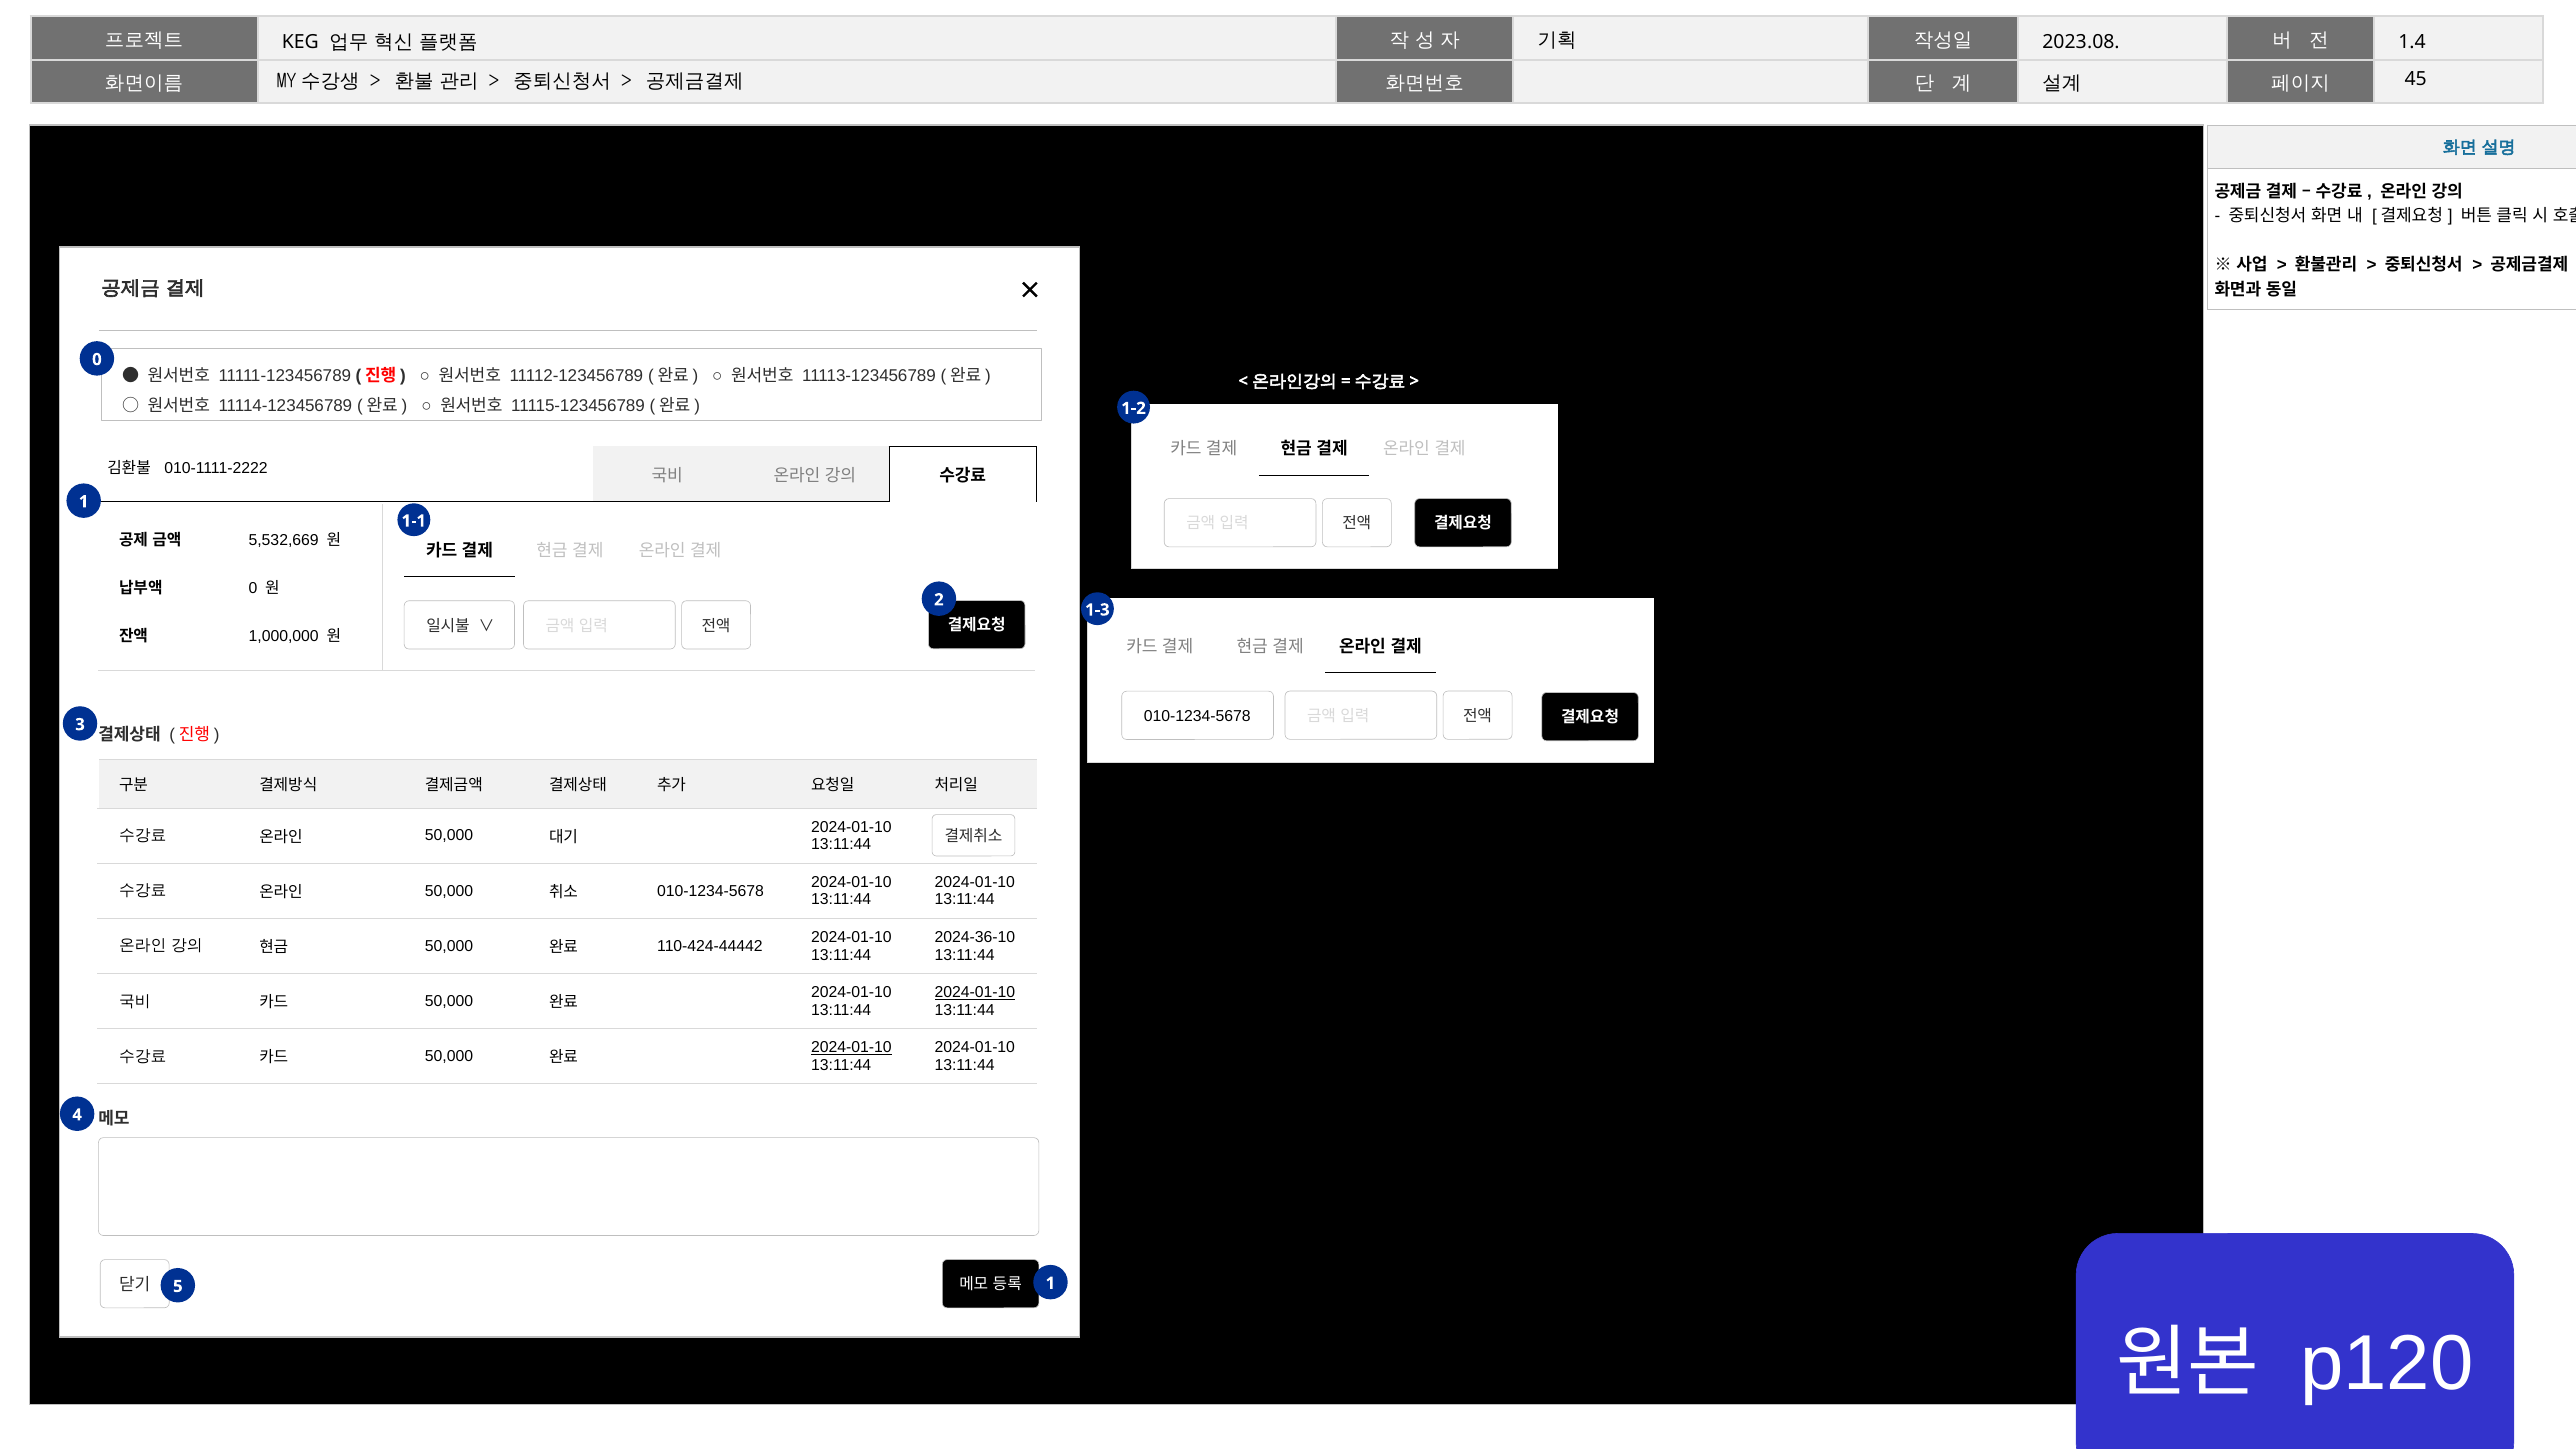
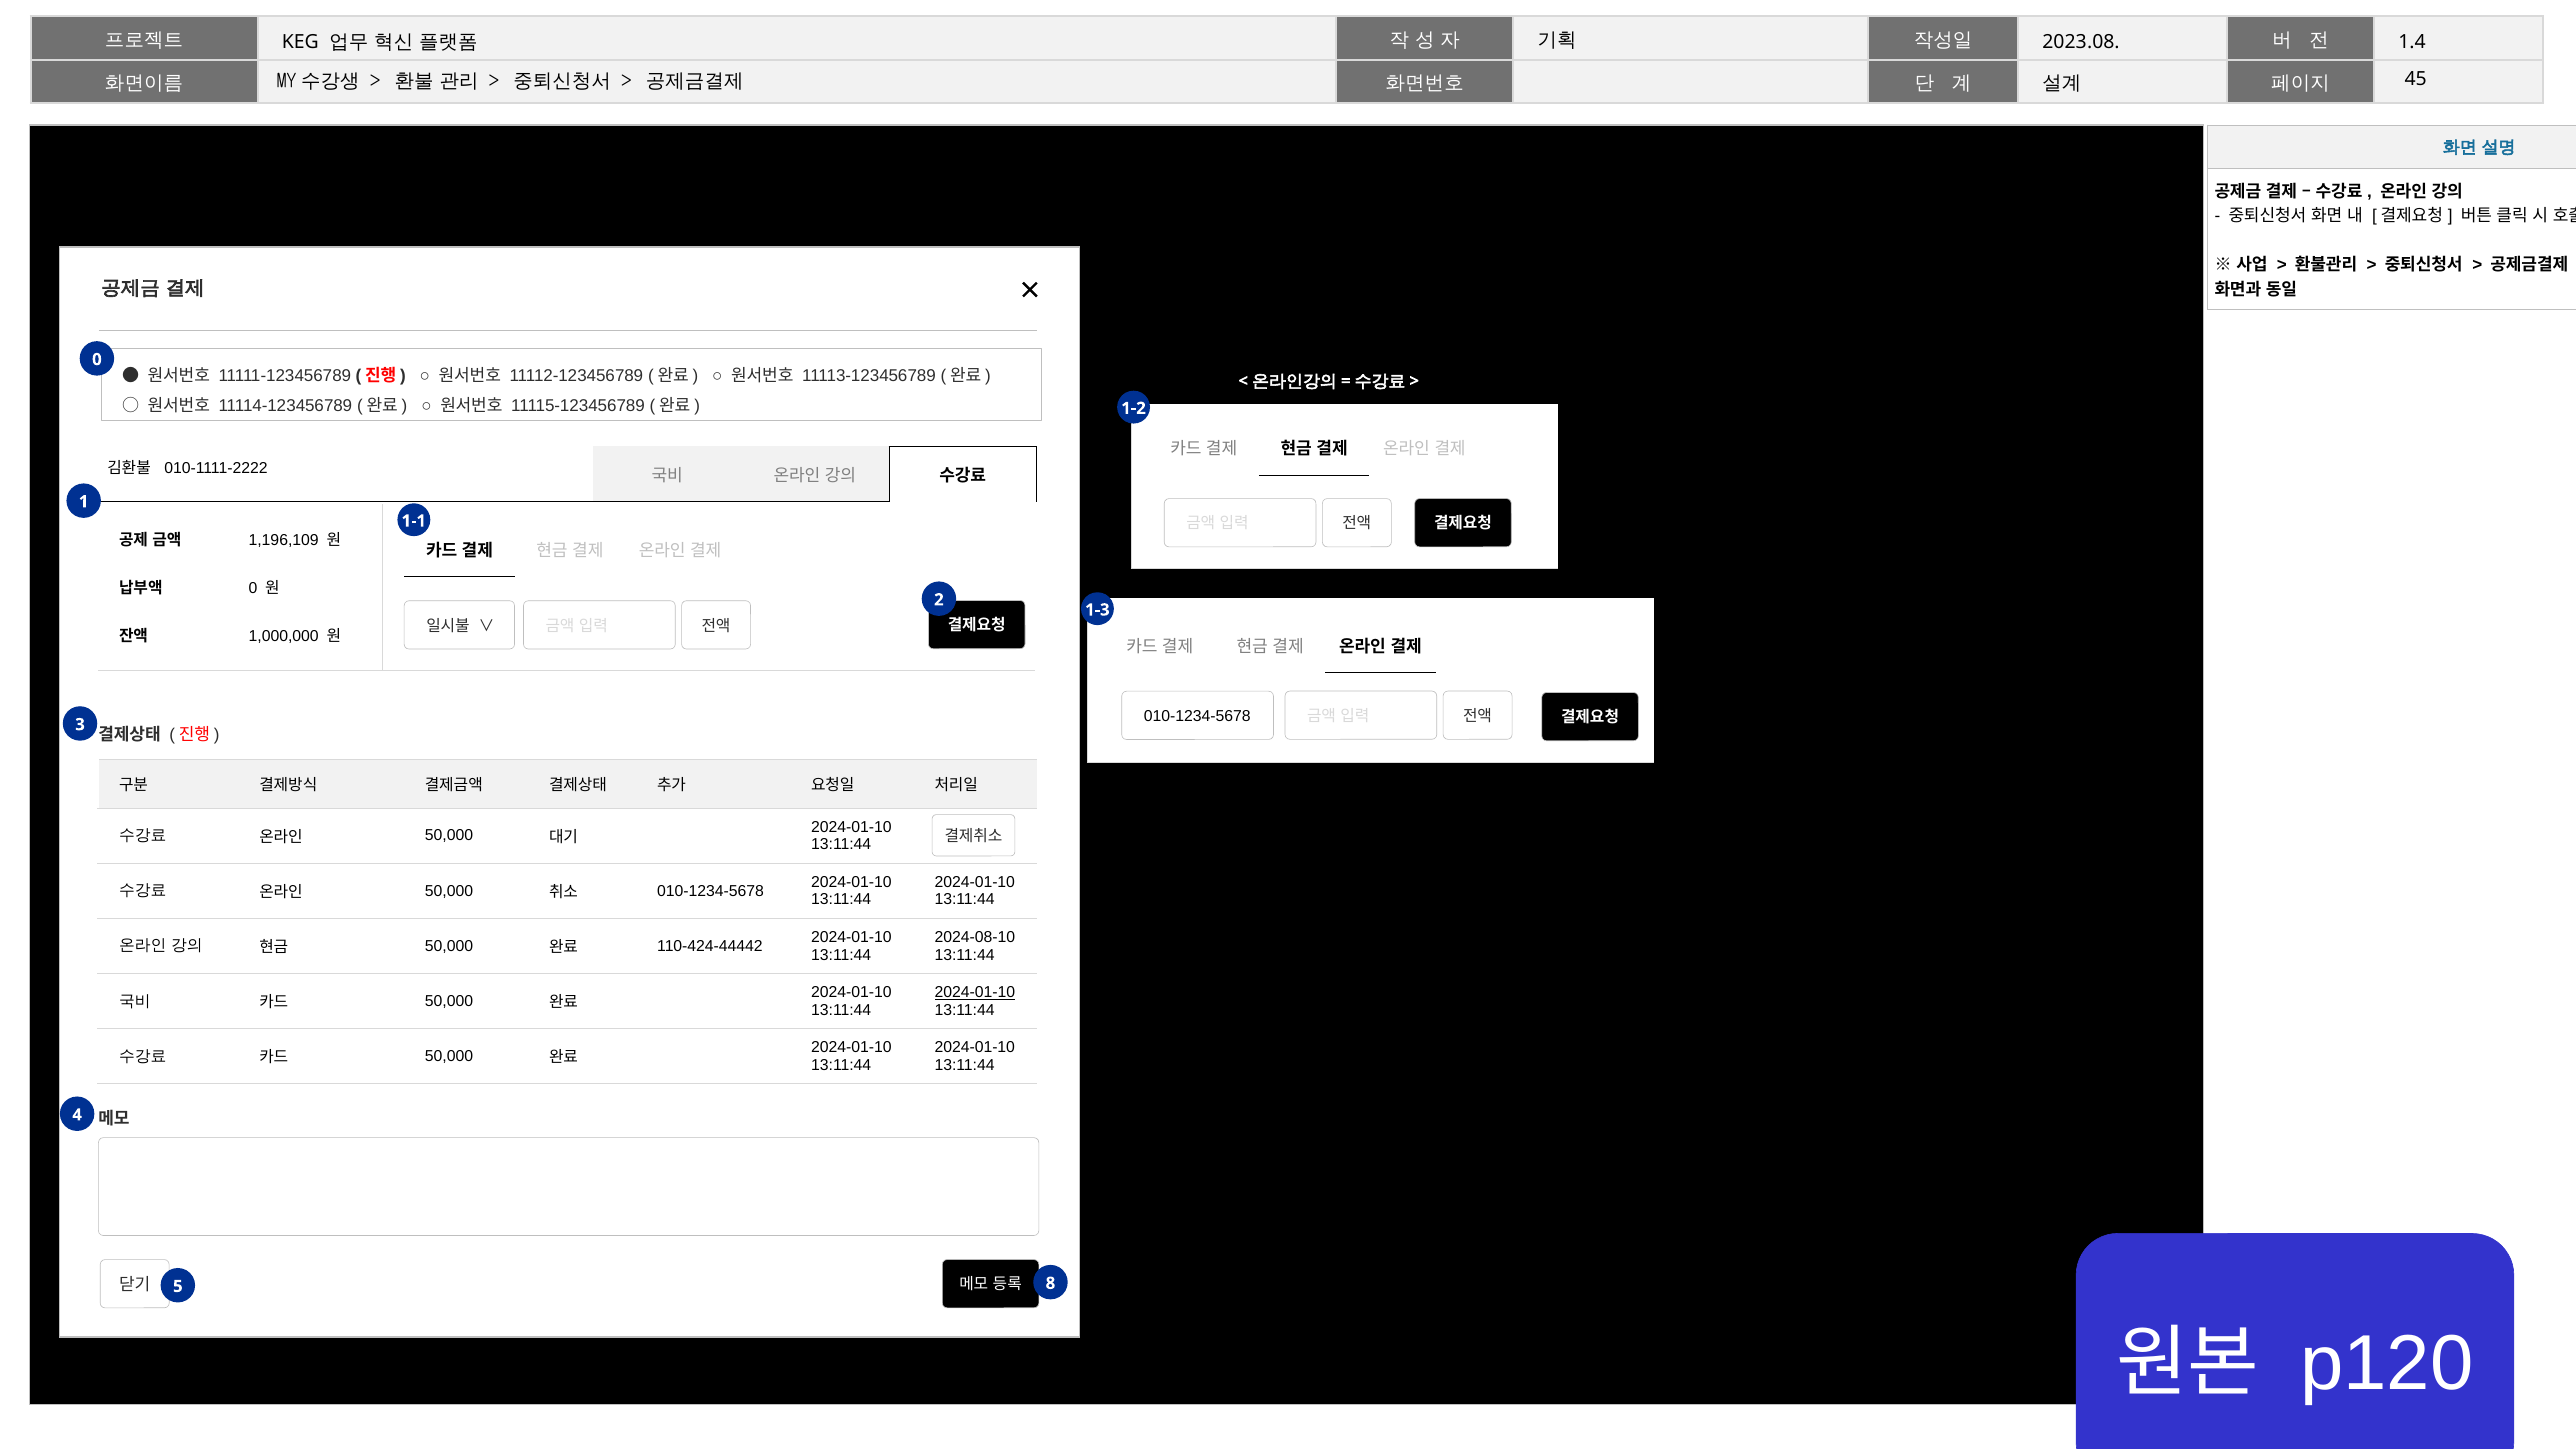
5,532,669: 5,532,669 -> 1,196,109 (284, 541)
2024-36-10: 2024-36-10 -> 2024-08-10 (975, 937)
2024-01-10 underline: present -> none (851, 1048)
5 1: 1 -> 8 (1050, 1283)
